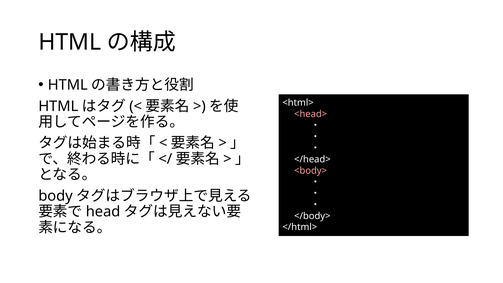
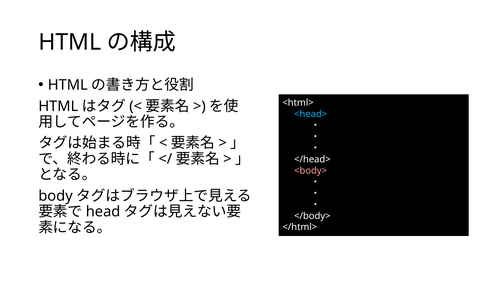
<head> colour: pink -> light blue (311, 114)
